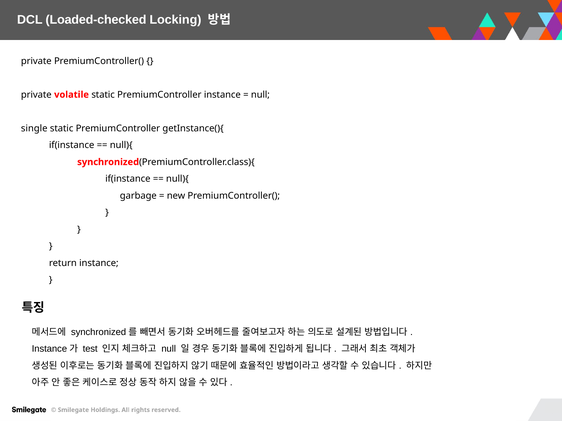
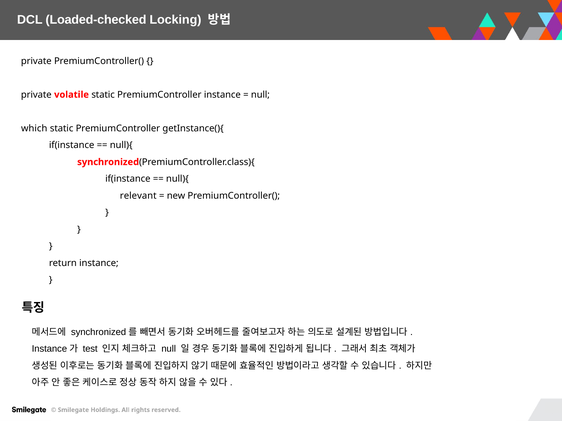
single: single -> which (34, 128)
garbage: garbage -> relevant (138, 196)
